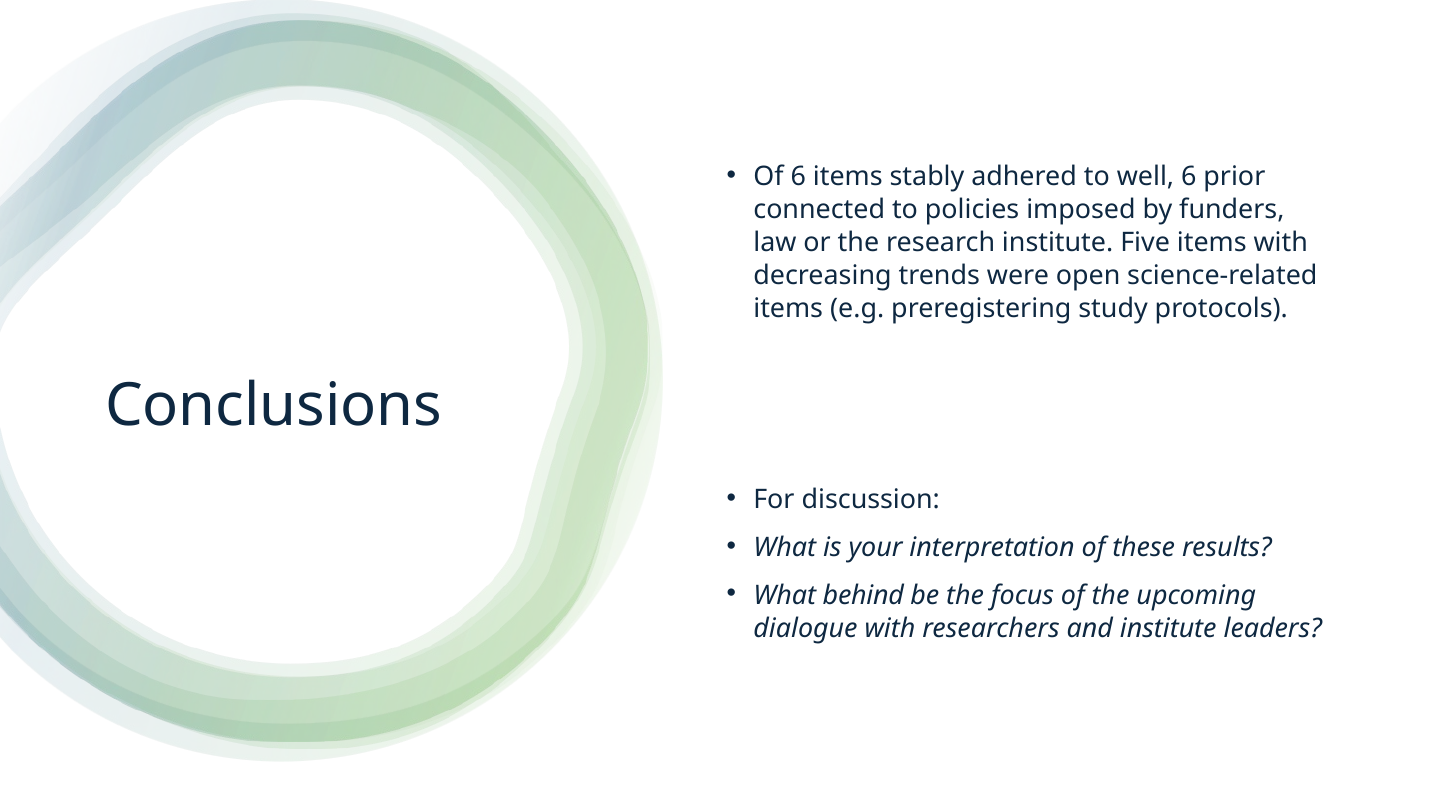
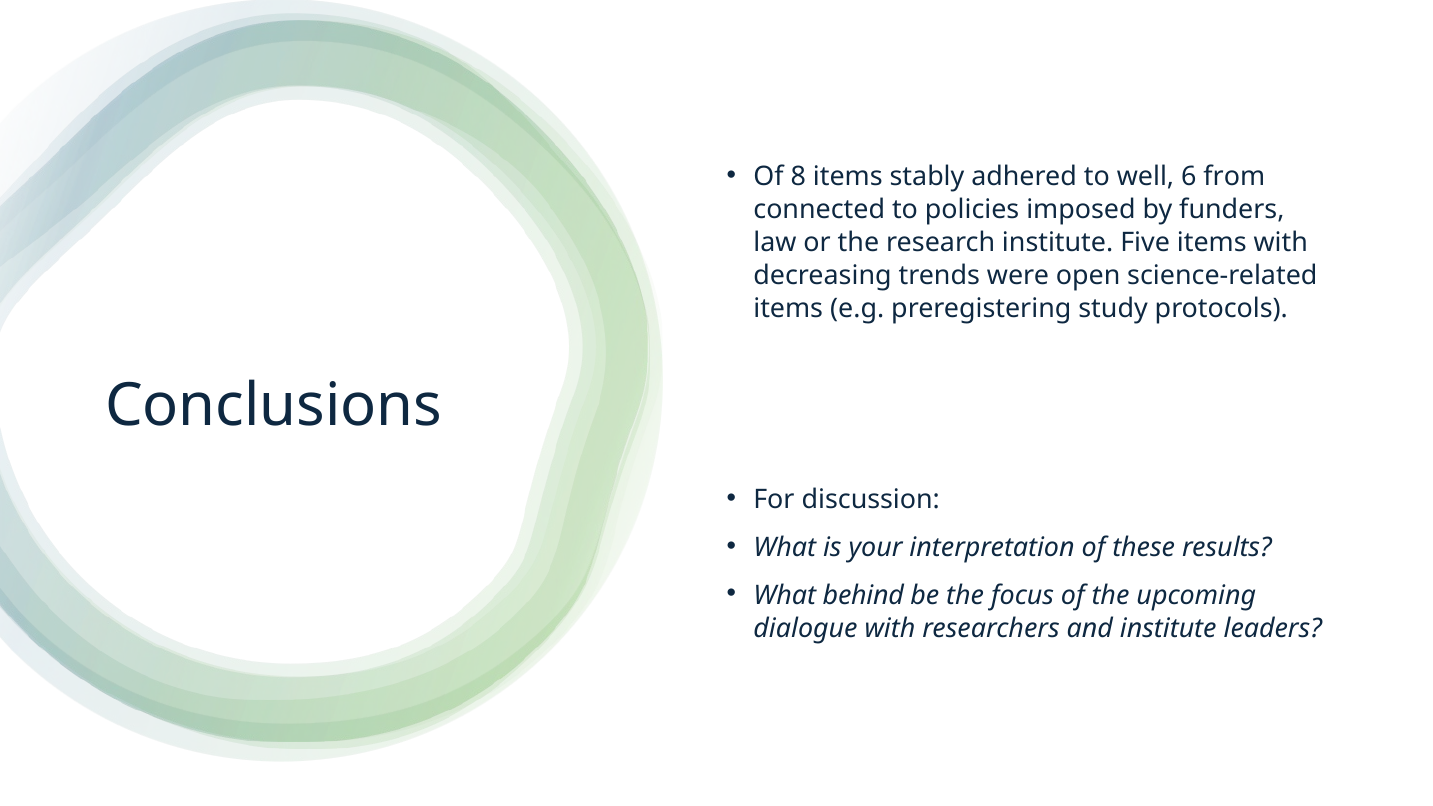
Of 6: 6 -> 8 (798, 177)
prior: prior -> from (1234, 177)
